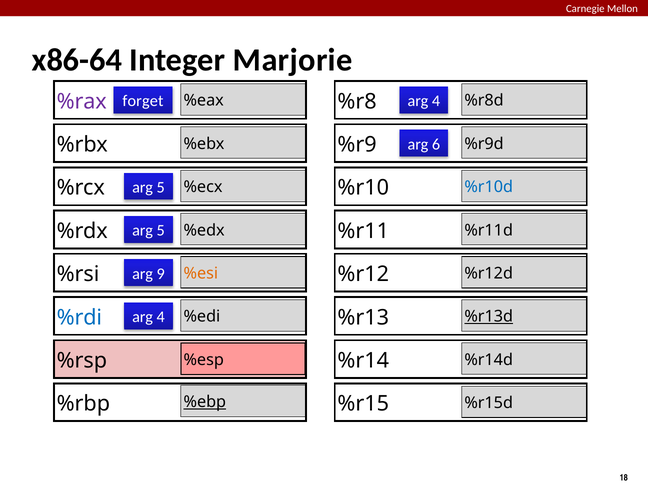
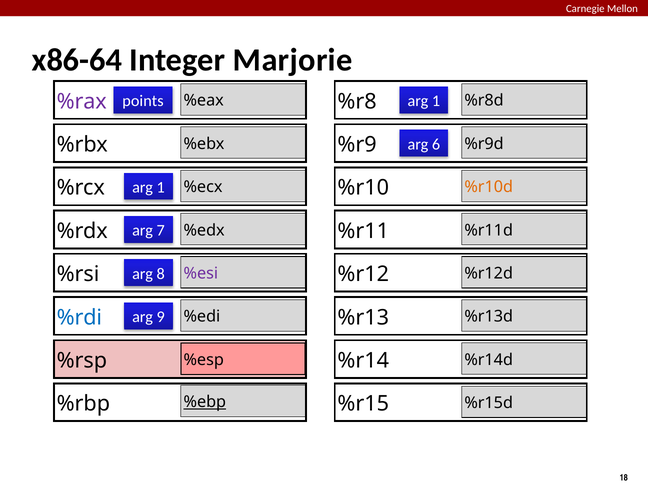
forget: forget -> points (143, 101)
4: 4 -> 1 (436, 101)
5: 5 -> 1 (161, 187)
%r10d colour: blue -> orange (489, 187)
5: 5 -> 7 (161, 231)
9: 9 -> 8 (161, 274)
%esi colour: orange -> purple (201, 273)
4: 4 -> 9 (161, 317)
%r13d underline: present -> none (489, 317)
